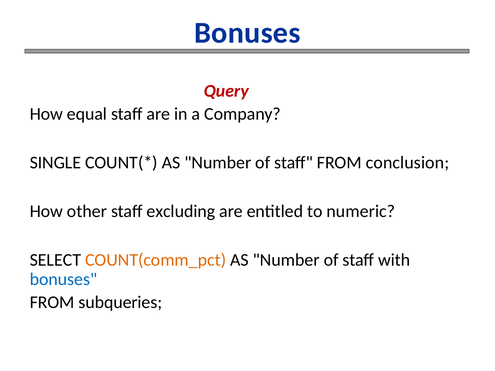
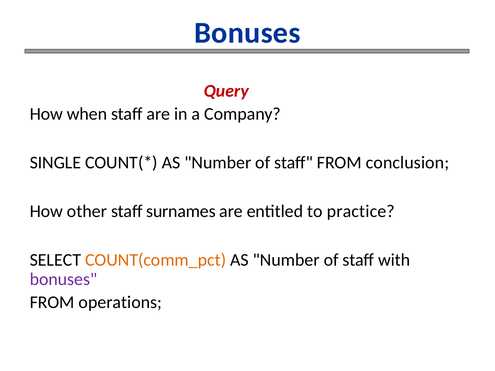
equal: equal -> when (87, 114)
excluding: excluding -> surnames (181, 211)
numeric: numeric -> practice (361, 211)
bonuses colour: blue -> purple (63, 279)
subqueries: subqueries -> operations (120, 303)
